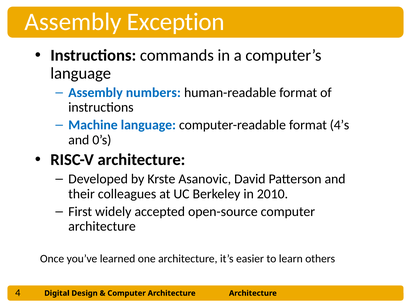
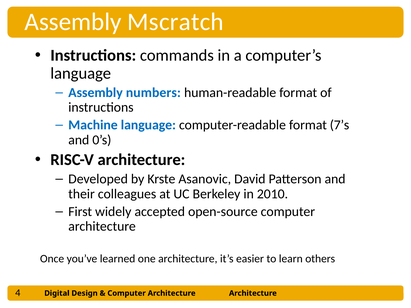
Exception: Exception -> Mscratch (176, 22)
4’s: 4’s -> 7’s (340, 125)
